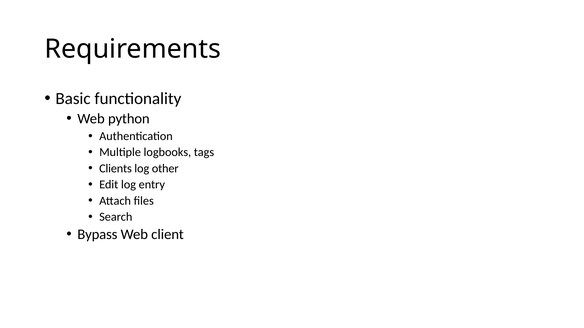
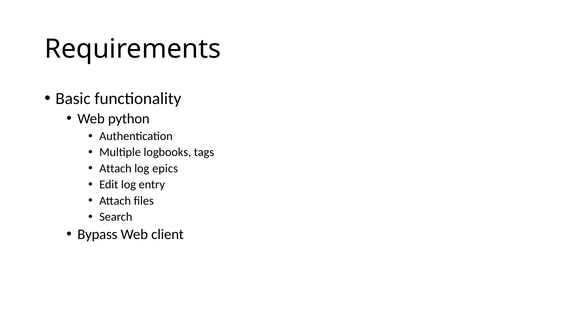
Clients: Clients -> Attach (115, 169)
other: other -> epics (165, 169)
